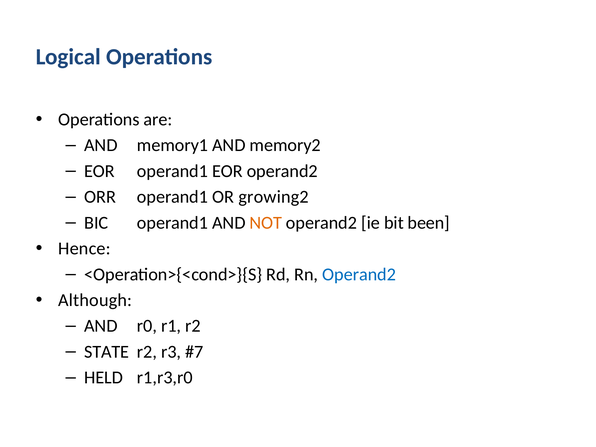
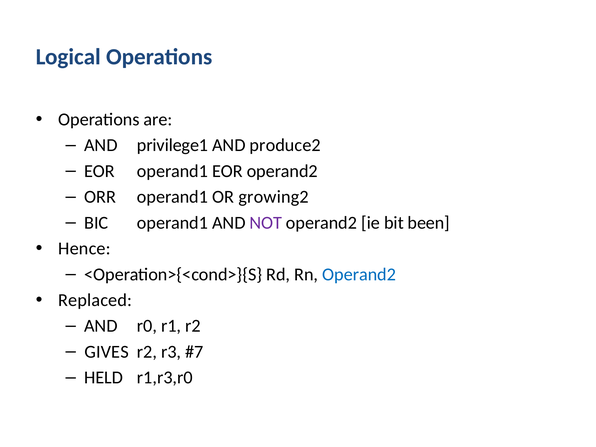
memory1: memory1 -> privilege1 (173, 145)
memory2: memory2 -> produce2 (285, 145)
NOT colour: orange -> purple (266, 223)
Although: Although -> Replaced (95, 300)
STATE: STATE -> GIVES (107, 352)
